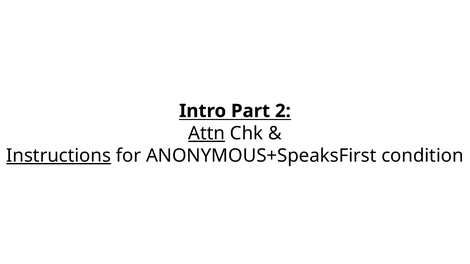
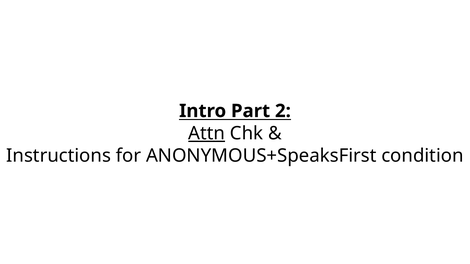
Instructions underline: present -> none (59, 156)
